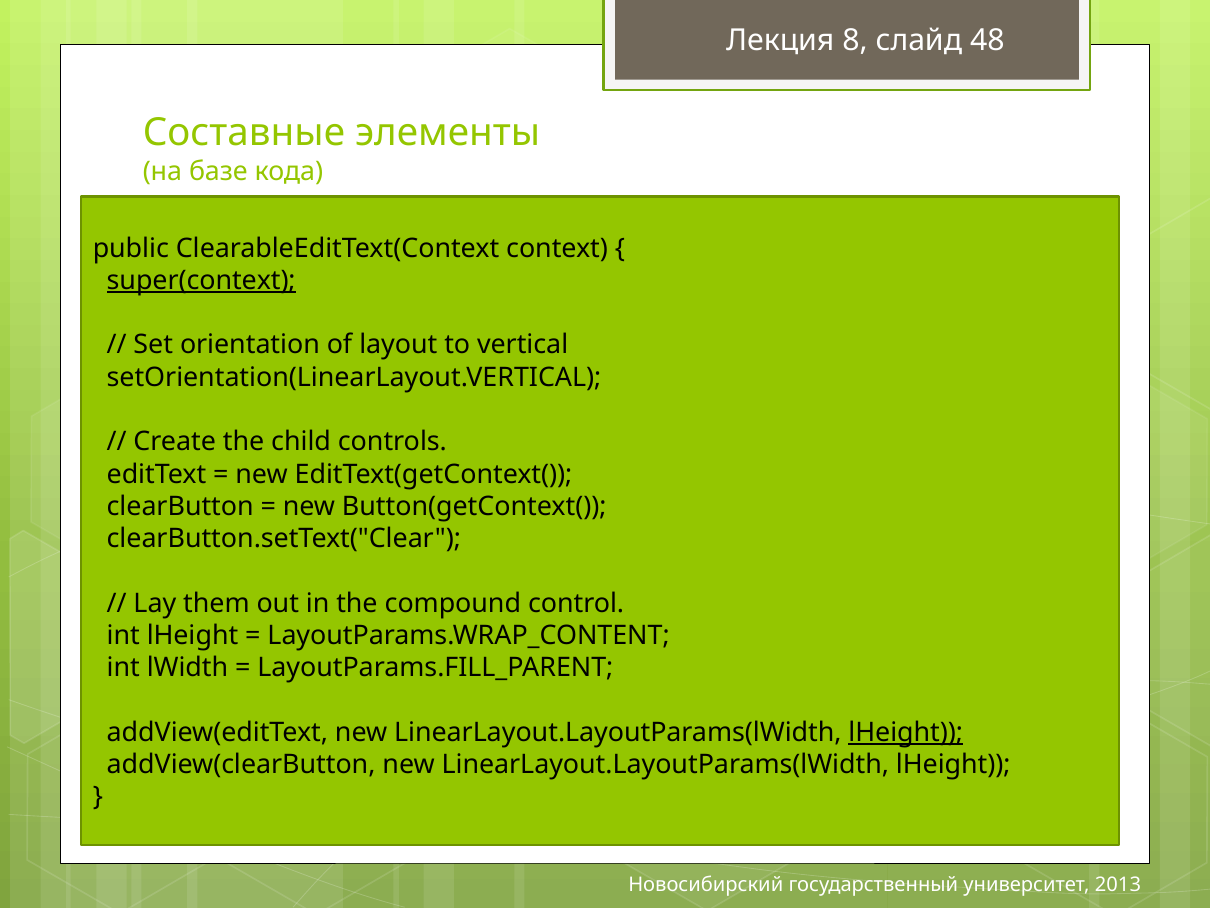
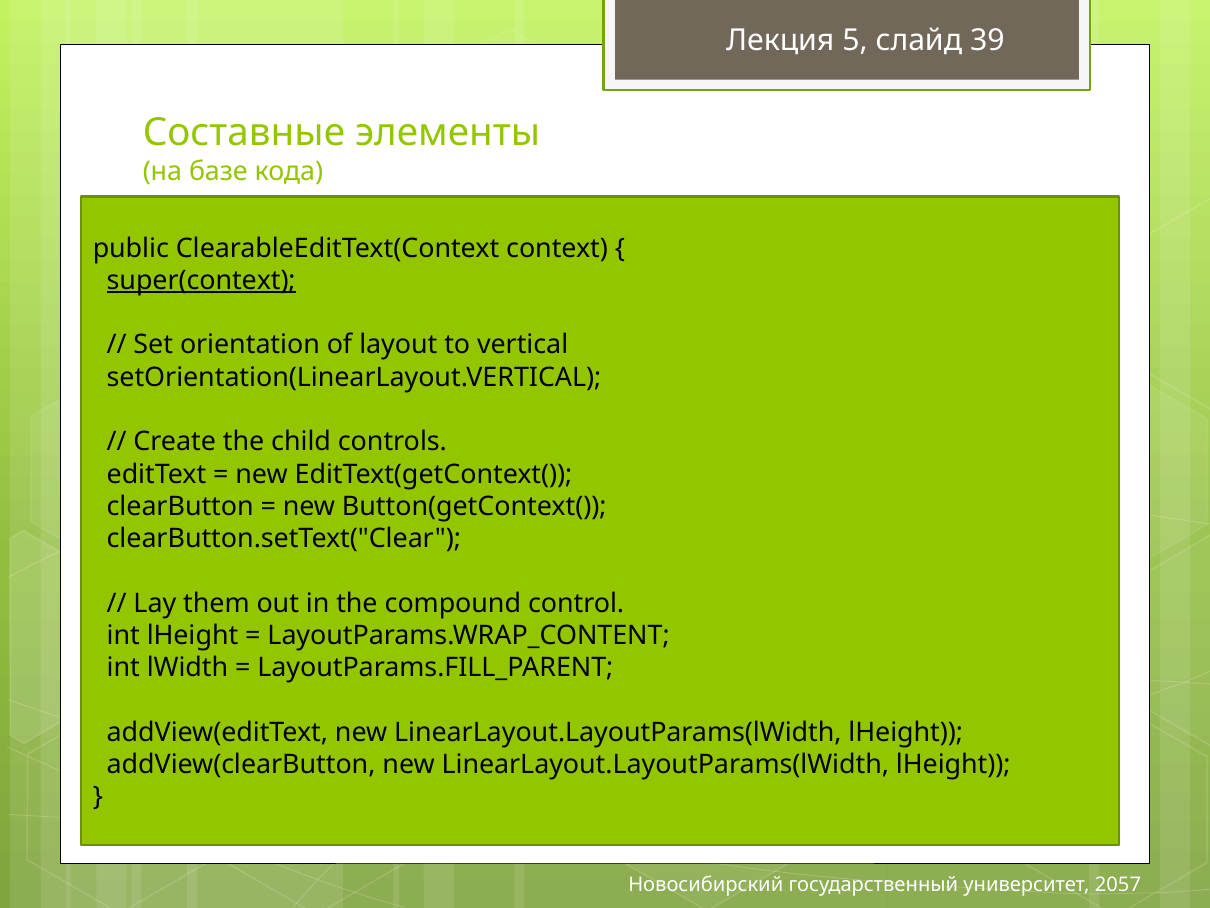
8: 8 -> 5 (855, 40)
48: 48 -> 39 (987, 40)
lHeight underline: present -> none (906, 732)
2013: 2013 -> 2057 (1118, 885)
